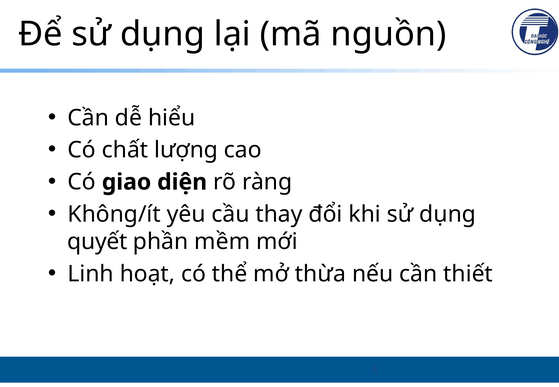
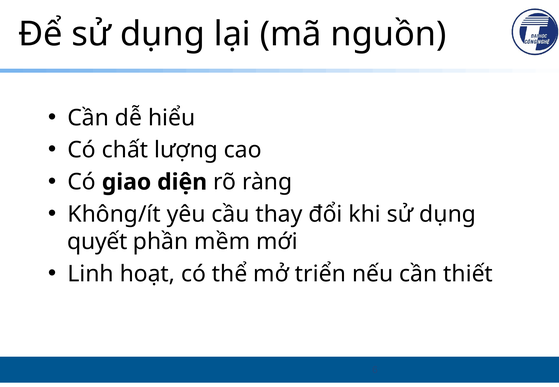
thừa: thừa -> triển (320, 274)
